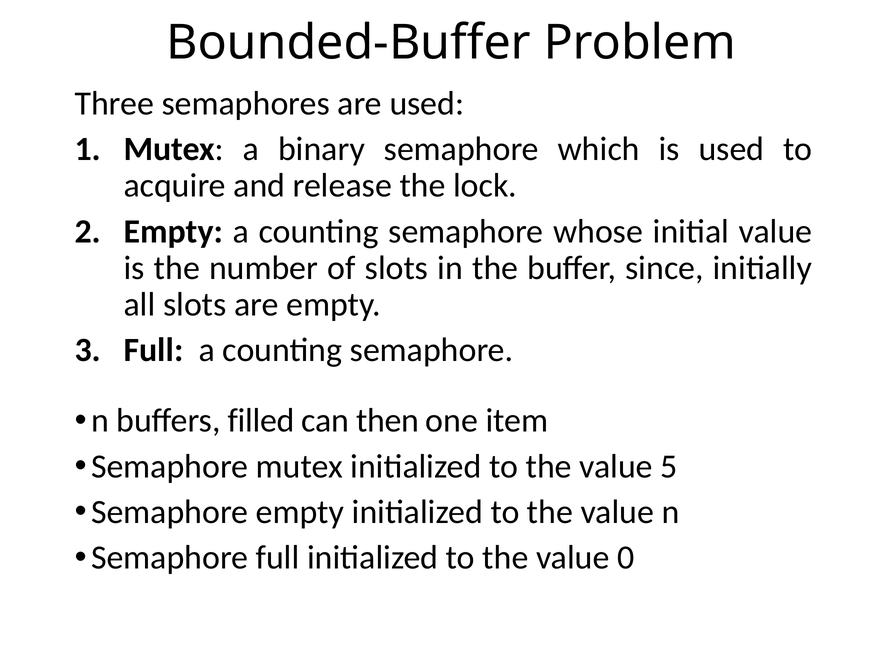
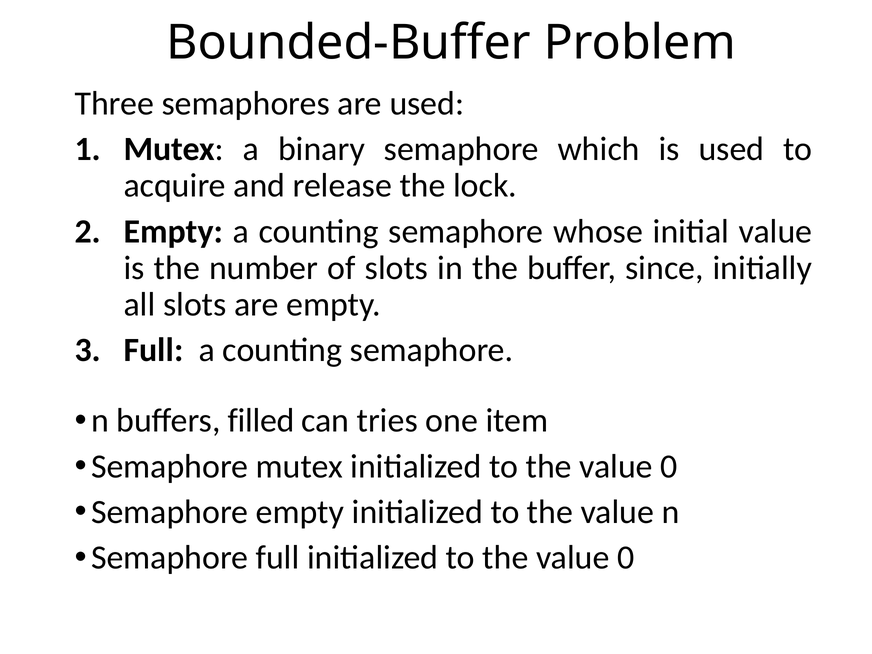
then: then -> tries (387, 421)
5: 5 -> 0 (669, 466)
